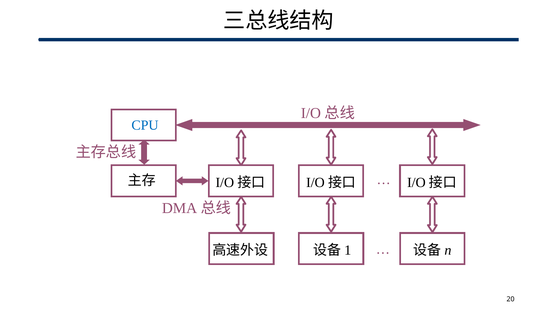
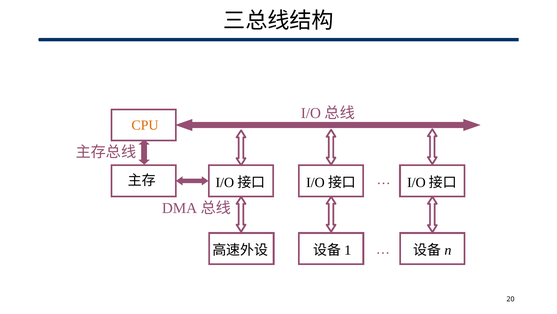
CPU colour: blue -> orange (145, 125)
